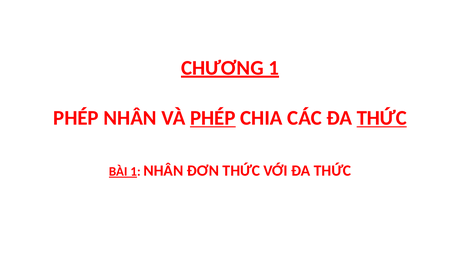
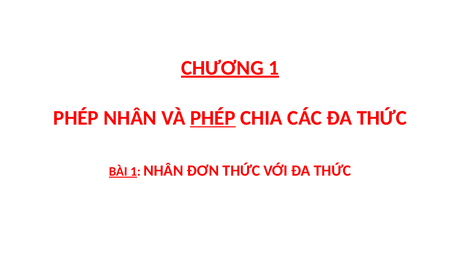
THỨC underline: present -> none (382, 118)
